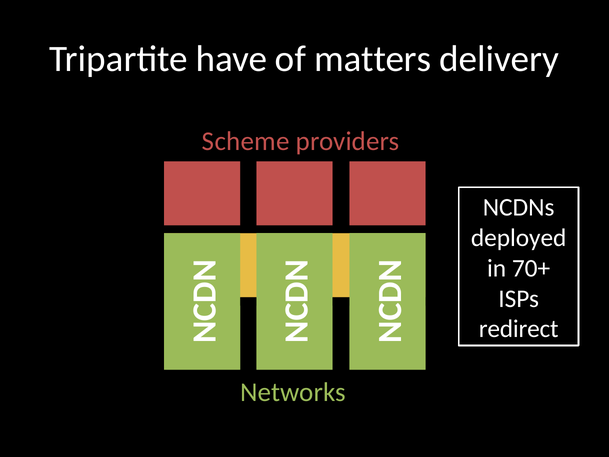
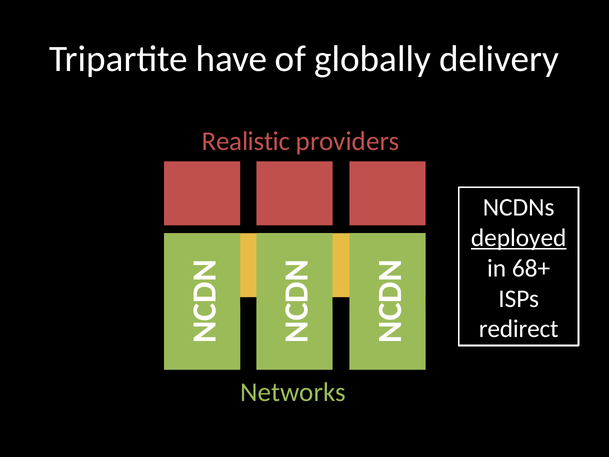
matters: matters -> globally (373, 59)
Scheme: Scheme -> Realistic (246, 141)
deployed underline: none -> present (519, 238)
70+: 70+ -> 68+ (531, 268)
